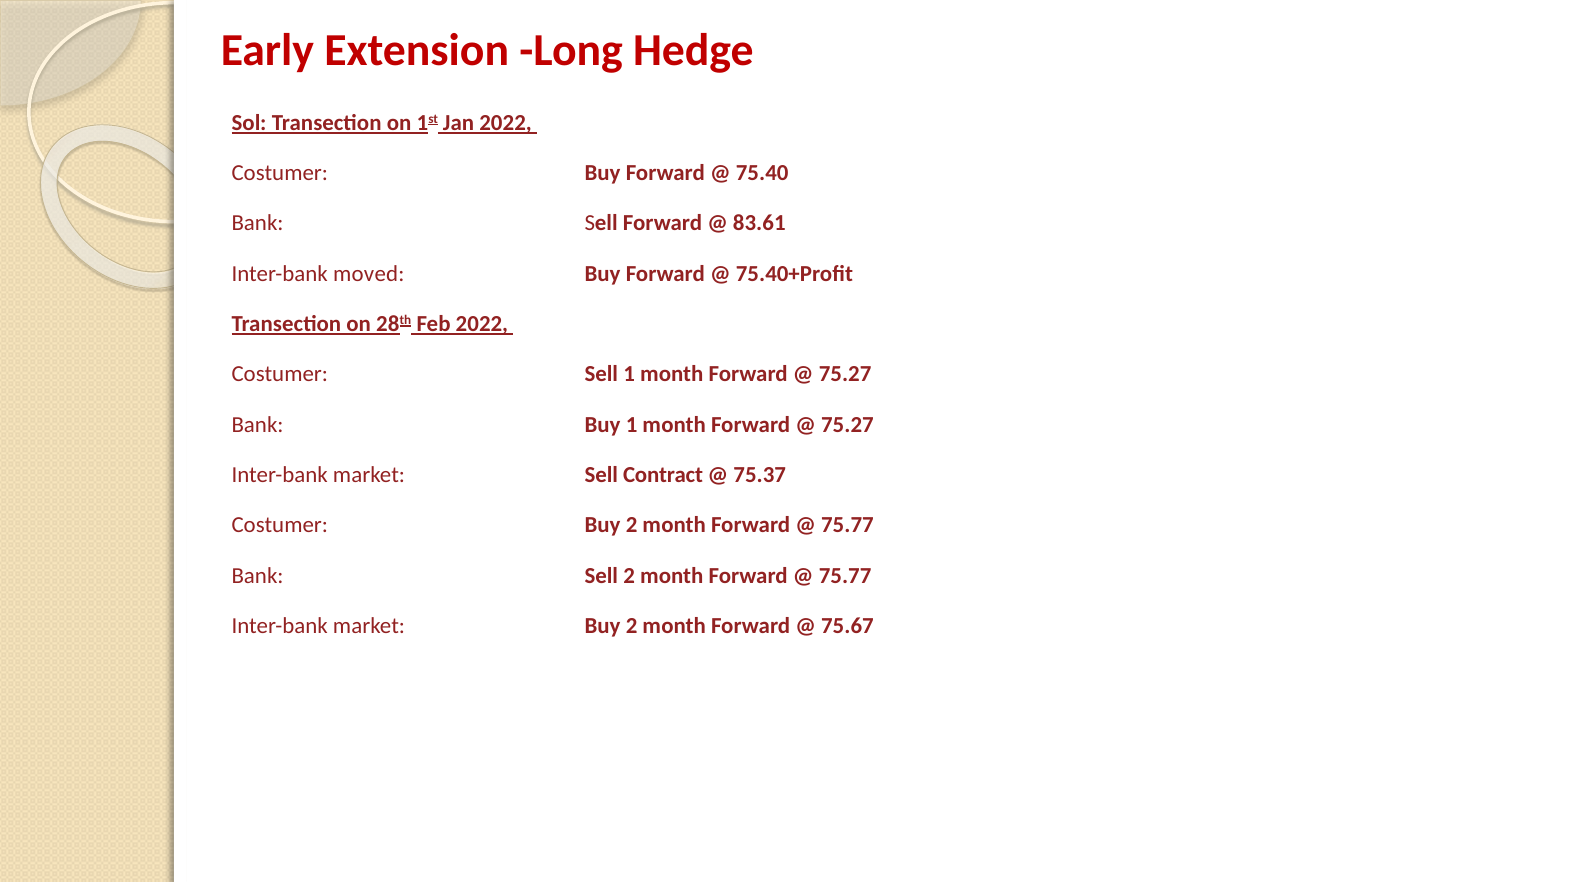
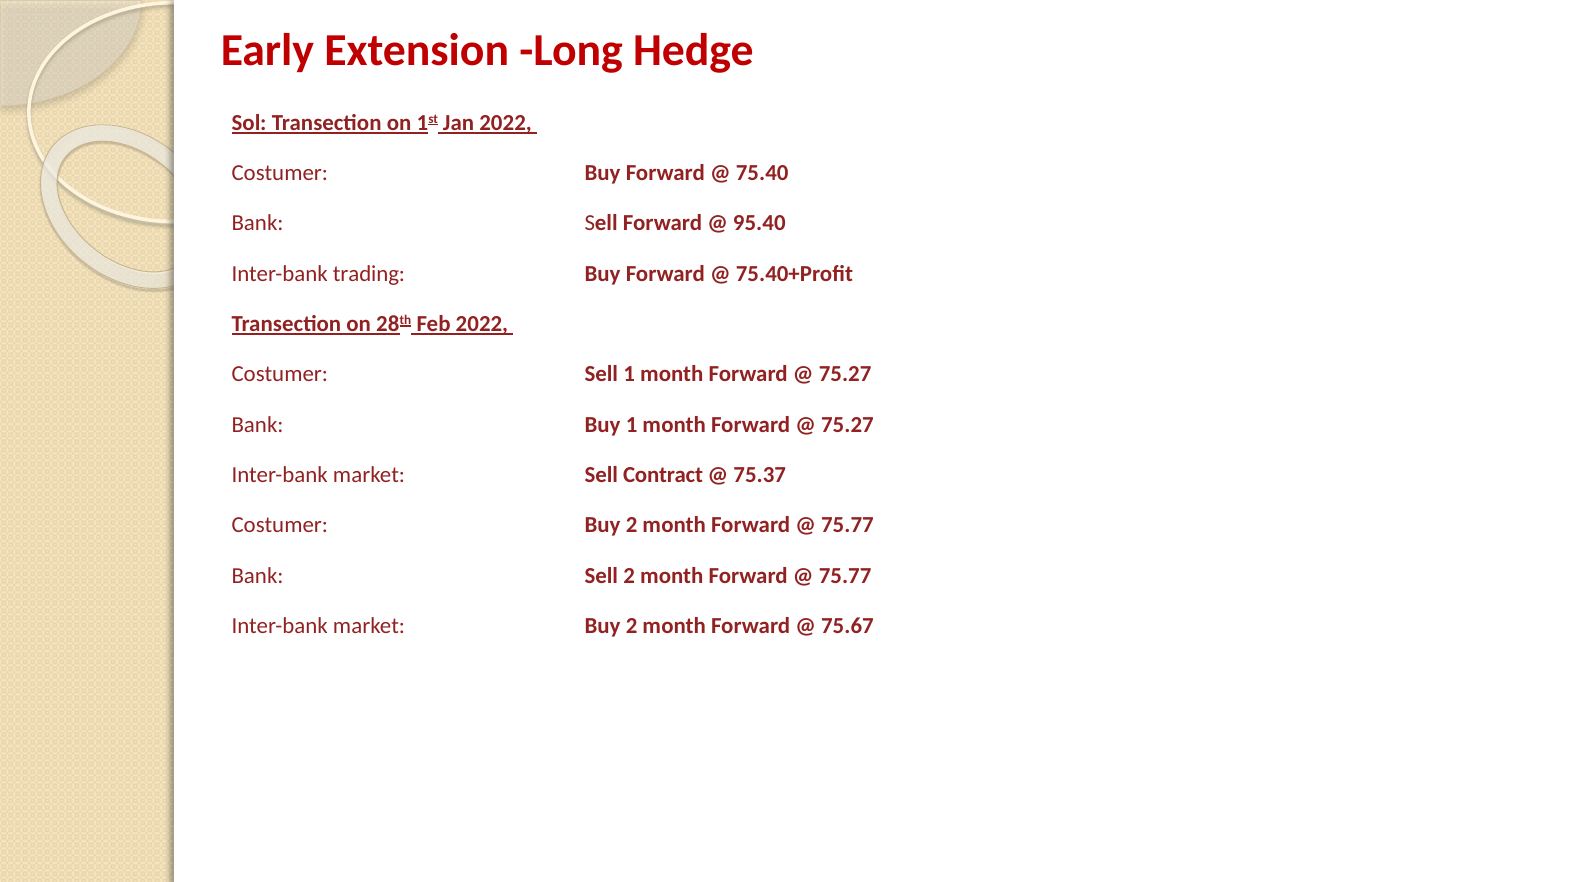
83.61: 83.61 -> 95.40 (759, 223)
moved: moved -> trading (369, 274)
